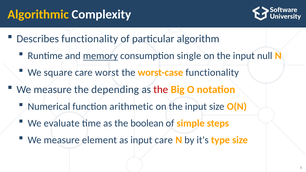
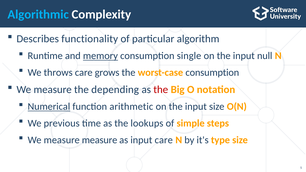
Algorithmic colour: yellow -> light blue (38, 14)
square: square -> throws (58, 73)
worst: worst -> grows (107, 73)
worst-case functionality: functionality -> consumption (212, 73)
Numerical underline: none -> present (49, 107)
evaluate: evaluate -> previous (62, 123)
boolean: boolean -> lookups (147, 123)
measure element: element -> measure (100, 140)
